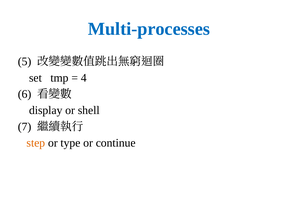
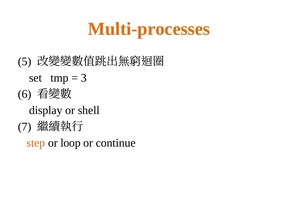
Multi-processes colour: blue -> orange (149, 29)
4: 4 -> 3 (84, 78)
type: type -> loop (71, 143)
